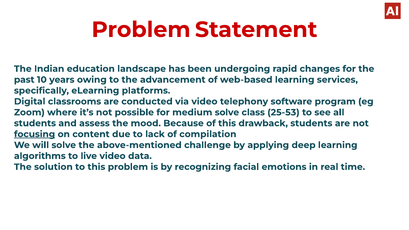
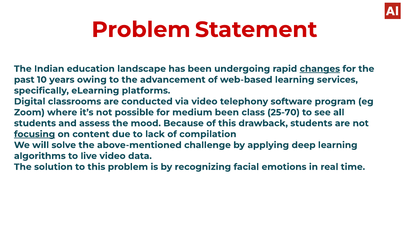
changes underline: none -> present (320, 69)
medium solve: solve -> been (227, 112)
25-53: 25-53 -> 25-70 (284, 112)
